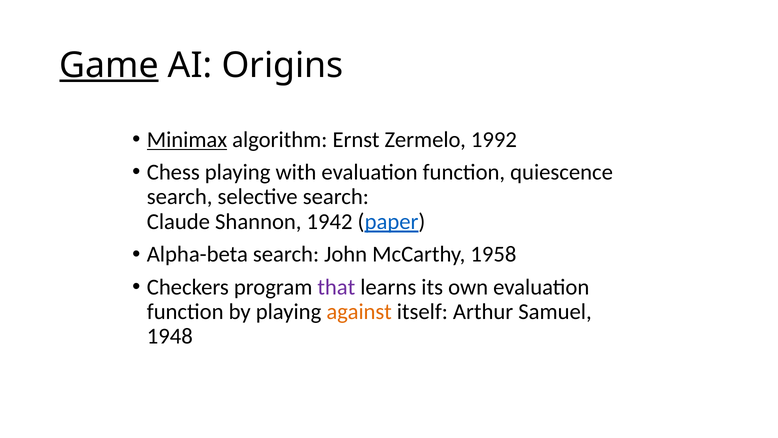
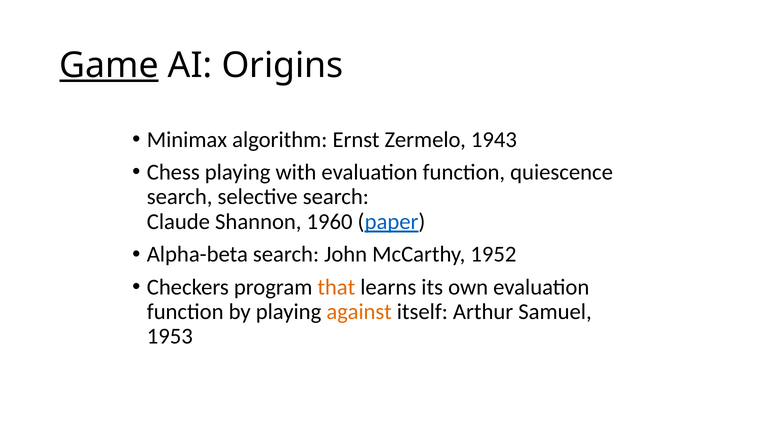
Minimax underline: present -> none (187, 140)
1992: 1992 -> 1943 (494, 140)
1942: 1942 -> 1960 (330, 222)
1958: 1958 -> 1952 (493, 254)
that colour: purple -> orange (336, 287)
1948: 1948 -> 1953 (170, 336)
